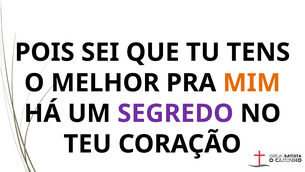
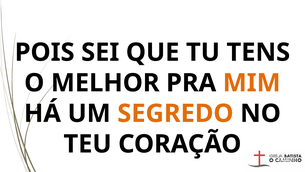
SEGREDO colour: purple -> orange (175, 113)
